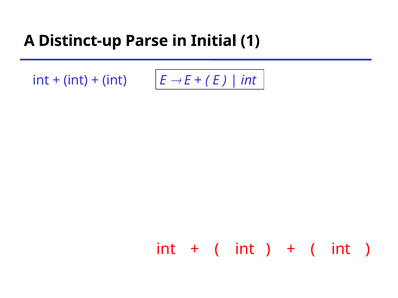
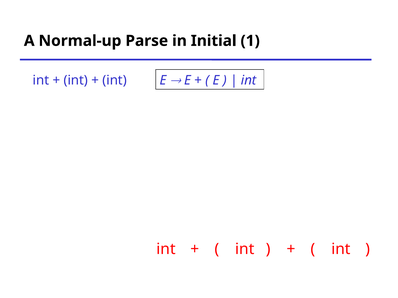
Distinct-up: Distinct-up -> Normal-up (80, 41)
